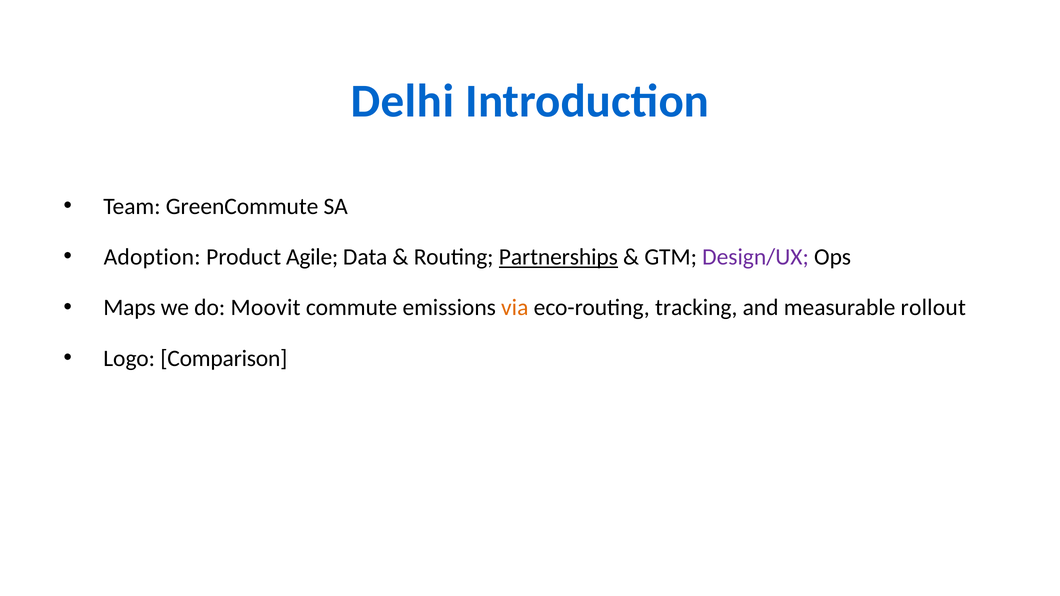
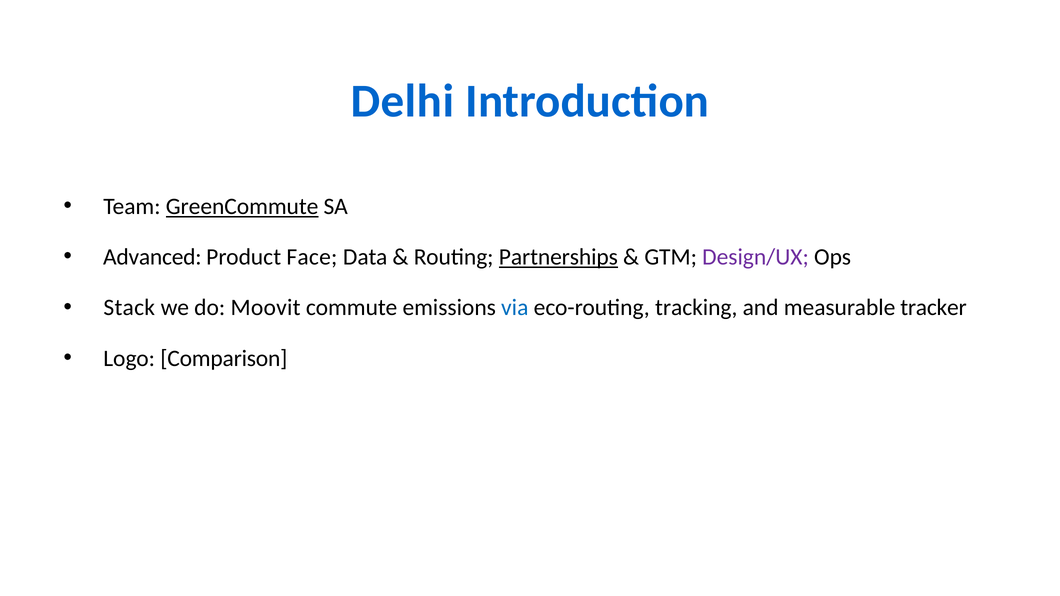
GreenCommute underline: none -> present (242, 207)
Adoption: Adoption -> Advanced (152, 257)
Agile: Agile -> Face (312, 257)
Maps: Maps -> Stack (129, 308)
via colour: orange -> blue (515, 308)
rollout: rollout -> tracker (933, 308)
